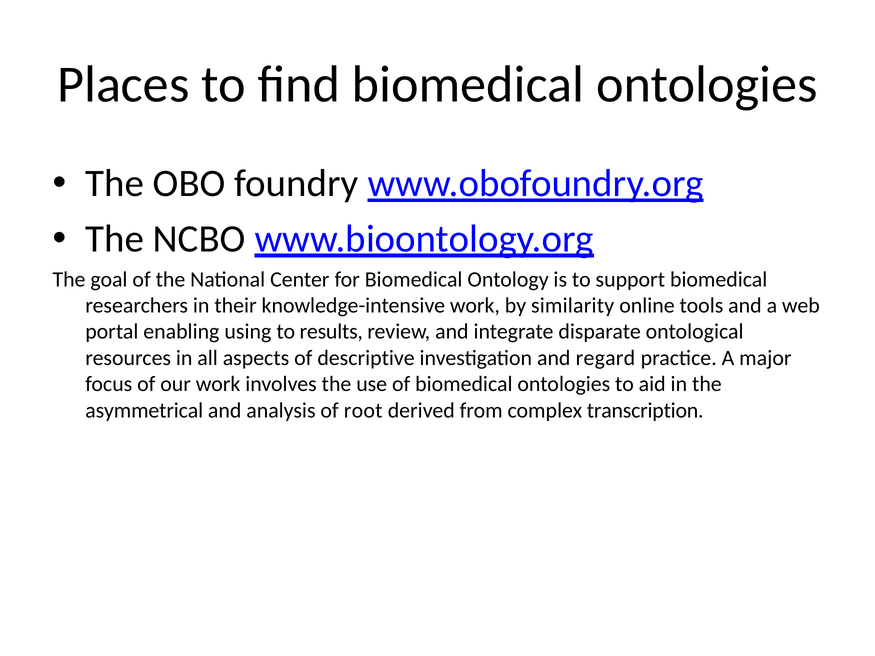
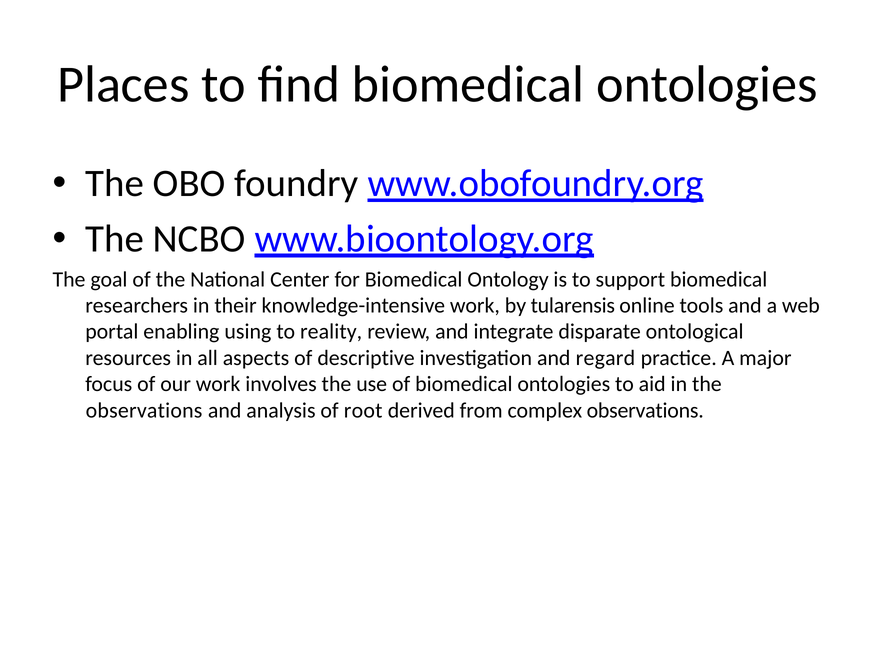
similarity: similarity -> tularensis (573, 306)
results: results -> reality (331, 332)
asymmetrical: asymmetrical -> observations (144, 411)
complex transcription: transcription -> observations (645, 411)
